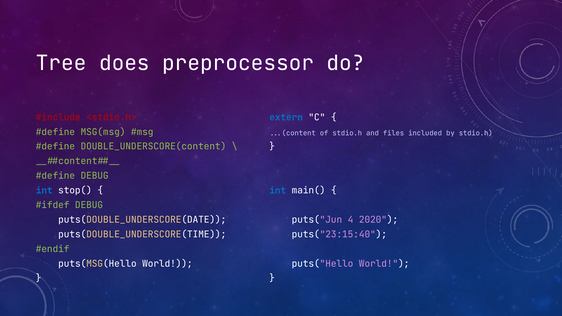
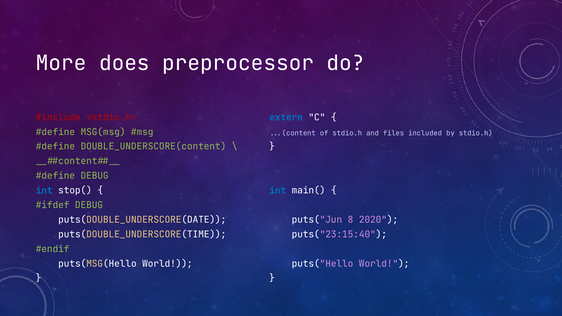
Tree: Tree -> More (61, 63)
4: 4 -> 8 (351, 220)
